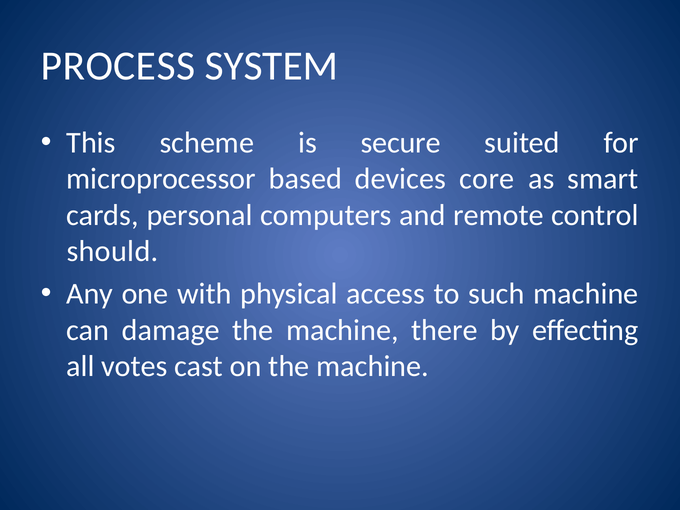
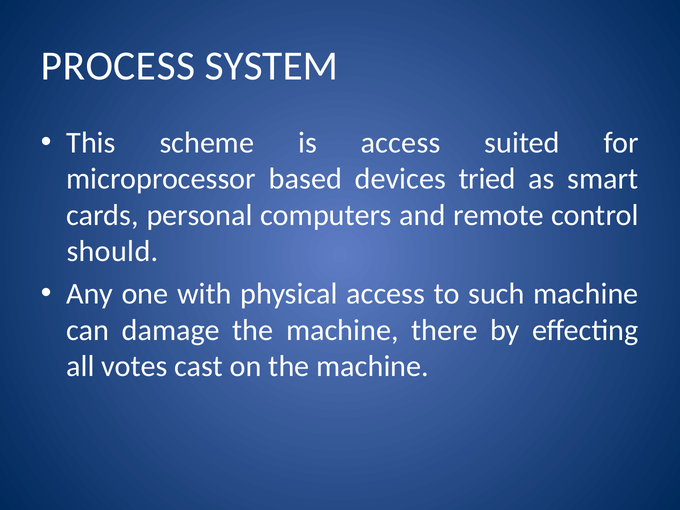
is secure: secure -> access (401, 143)
core: core -> tried (487, 179)
